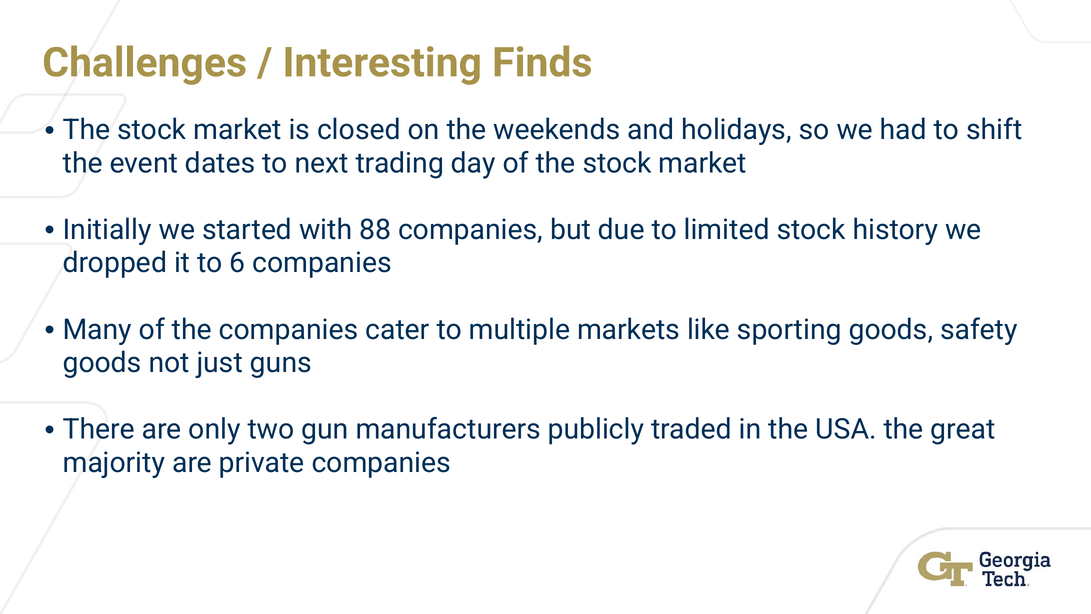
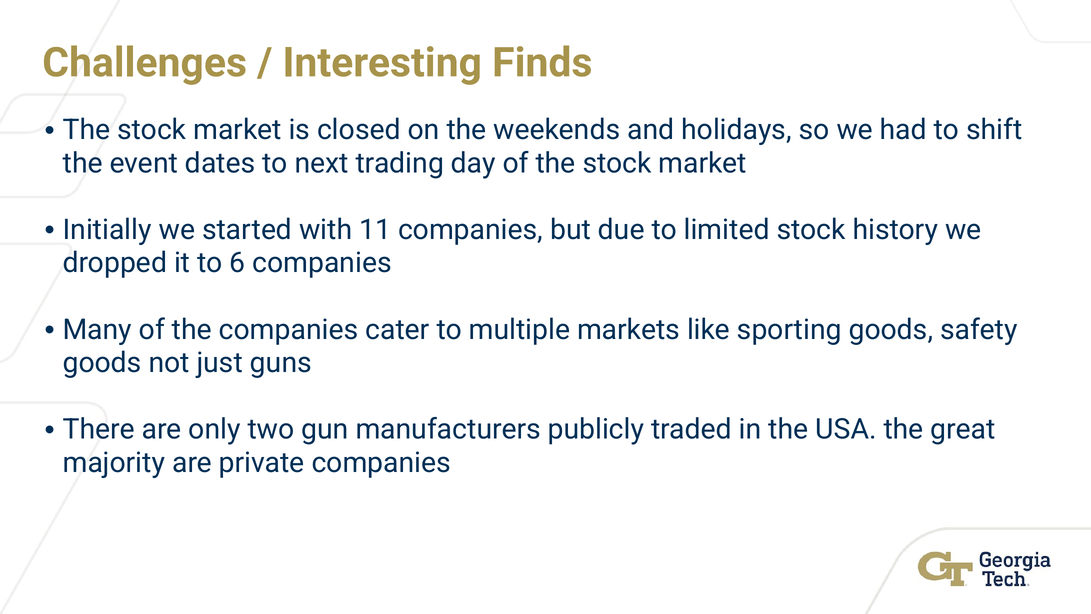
88: 88 -> 11 (375, 230)
